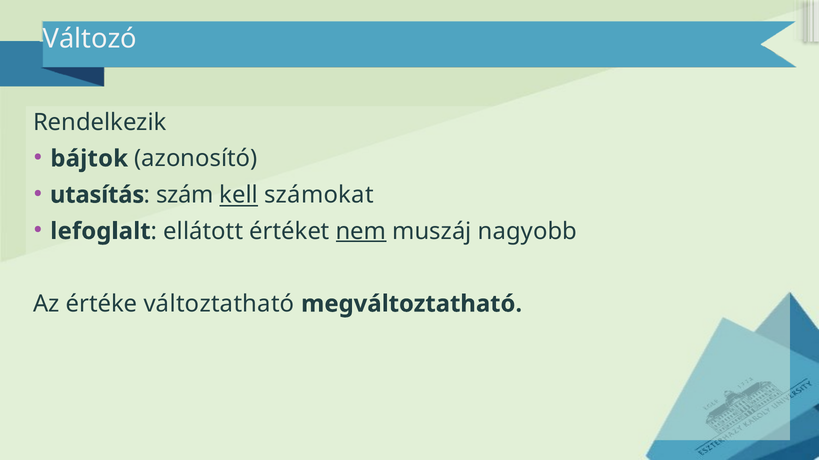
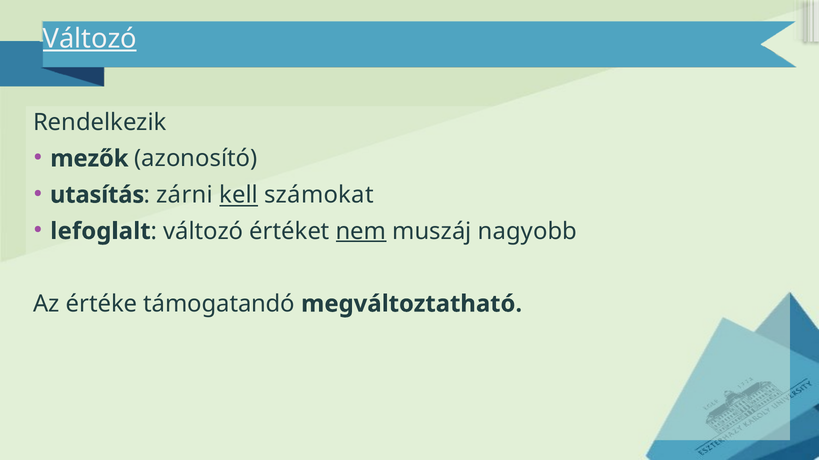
Változó underline: none -> present (90, 39)
bájtok: bájtok -> mezők (89, 159)
szám: szám -> zárni (185, 195)
ellátott: ellátott -> változó (203, 232)
változtatható: változtatható -> támogatandó (219, 304)
